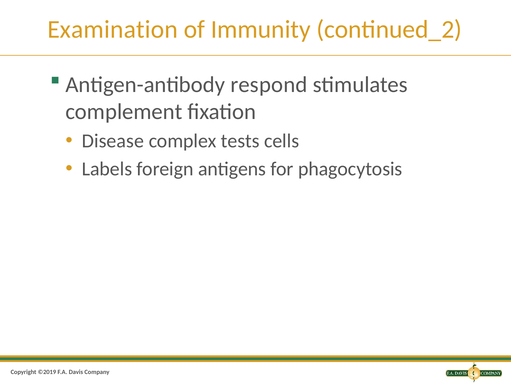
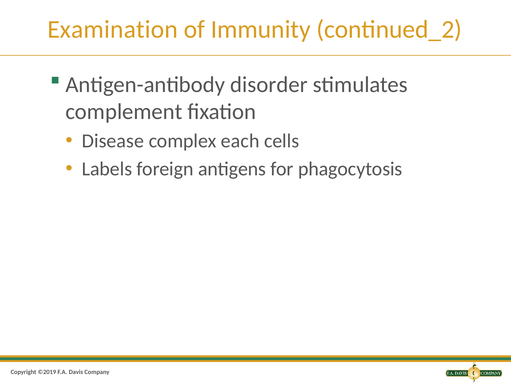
respond: respond -> disorder (269, 85)
tests: tests -> each (240, 141)
